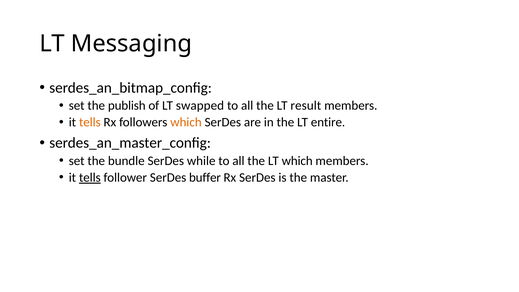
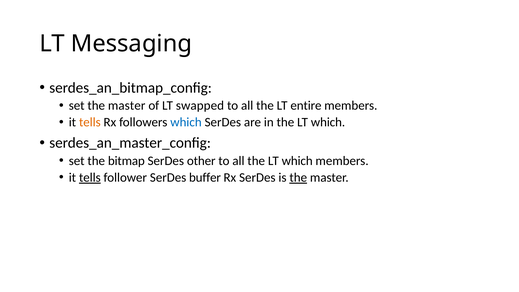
set the publish: publish -> master (127, 106)
result: result -> entire (306, 106)
which colour: orange -> blue (186, 122)
in the LT entire: entire -> which (328, 122)
bundle: bundle -> bitmap (126, 161)
while: while -> other (201, 161)
the underline: none -> present (298, 178)
